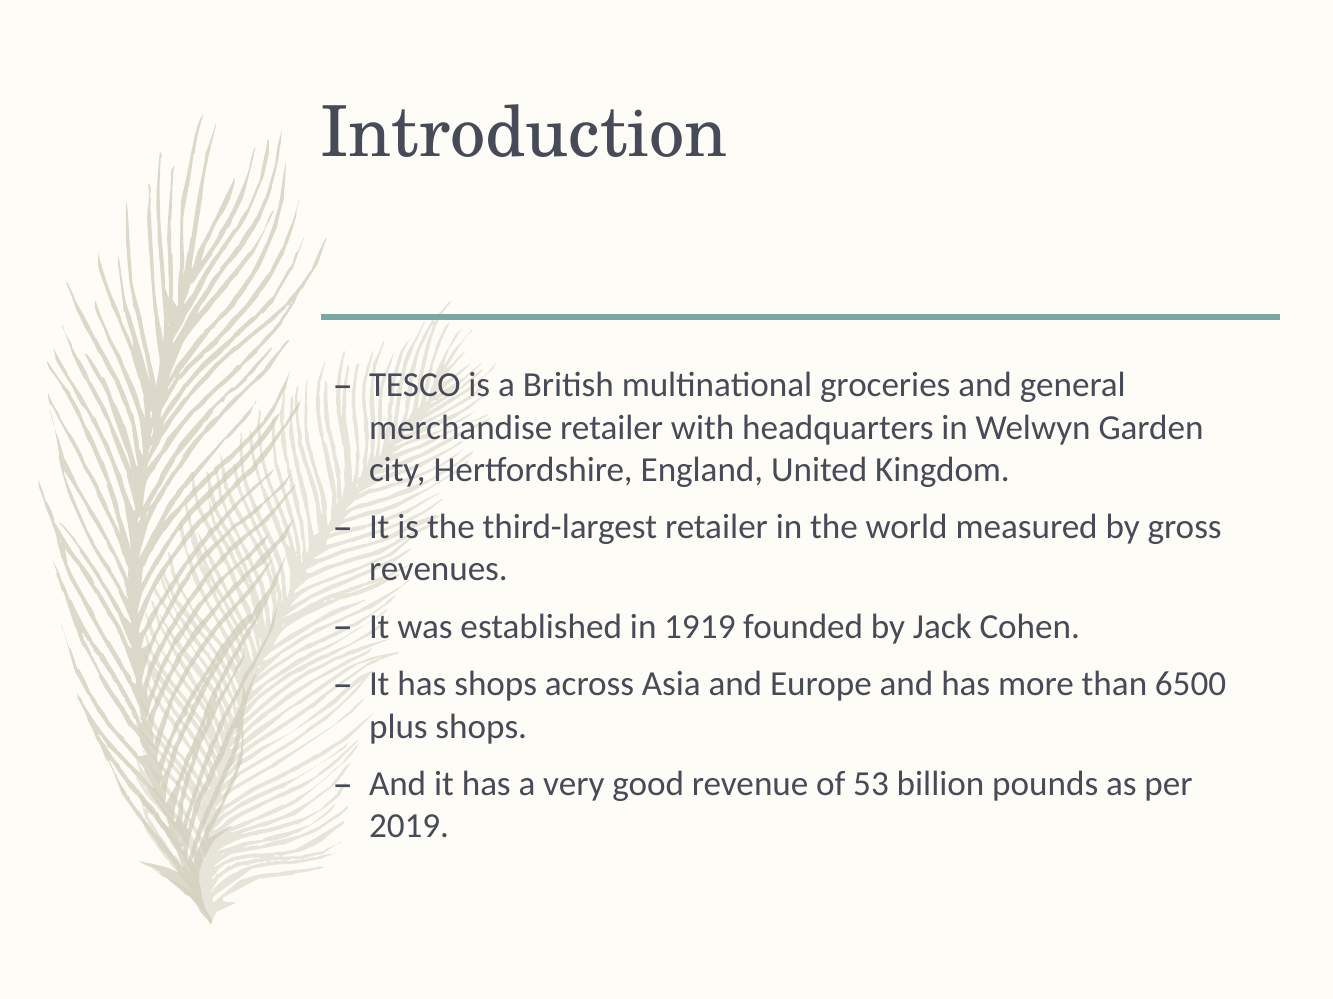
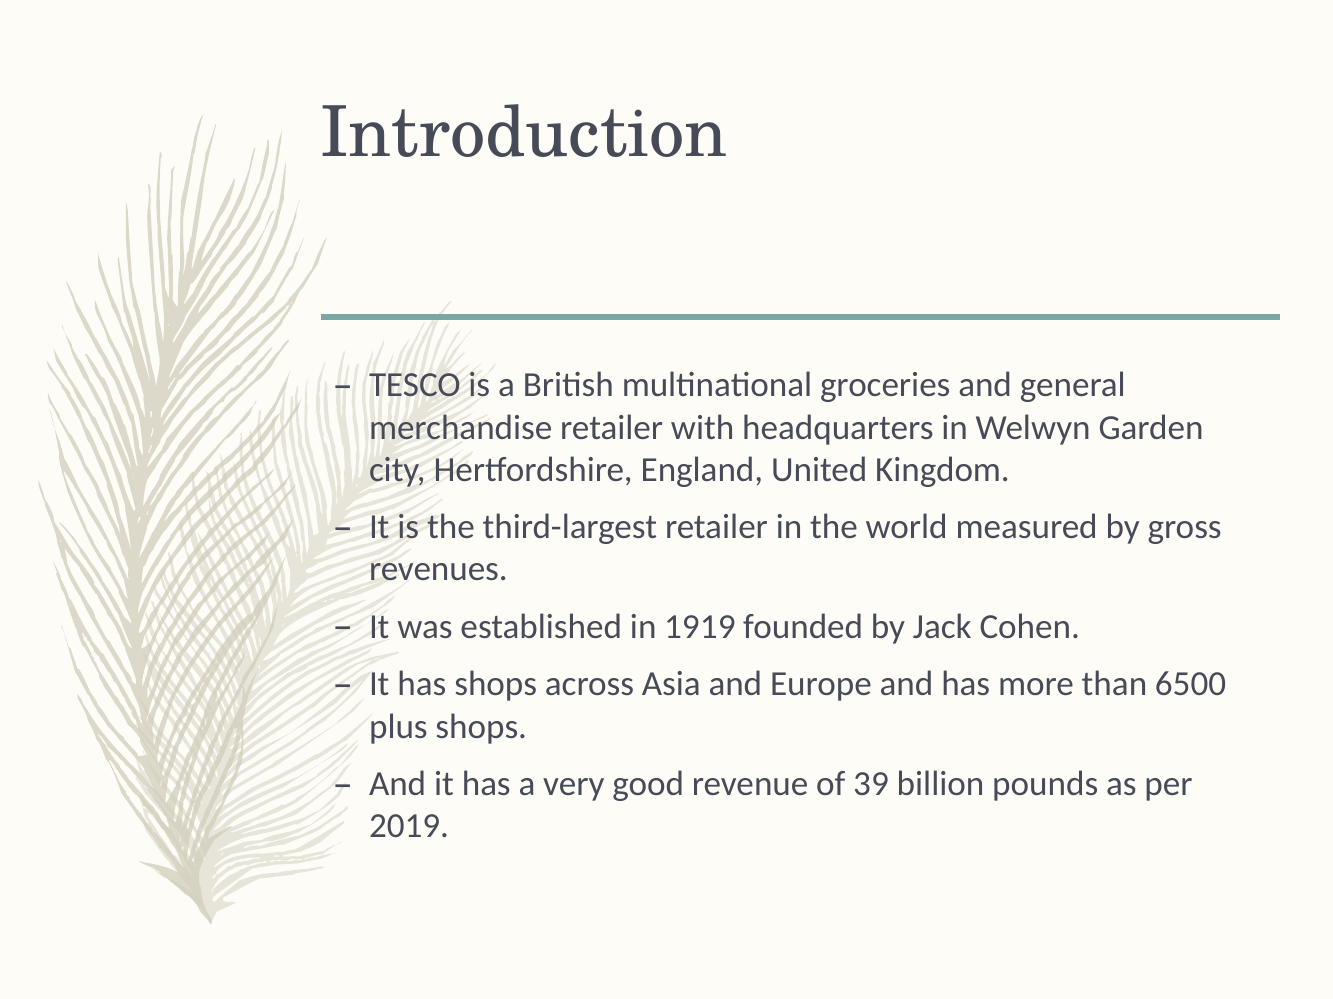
53: 53 -> 39 (871, 785)
